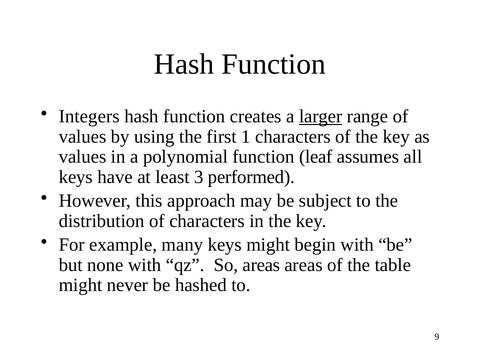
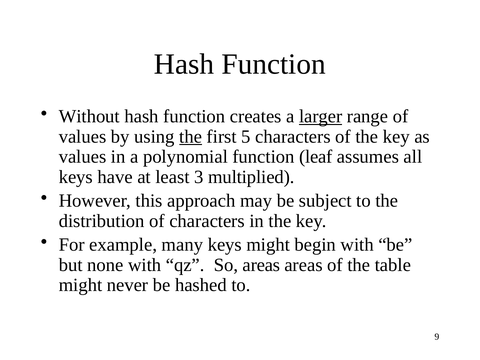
Integers: Integers -> Without (89, 116)
the underline: none -> present (191, 137)
1: 1 -> 5 (246, 137)
performed: performed -> multiplied (251, 177)
